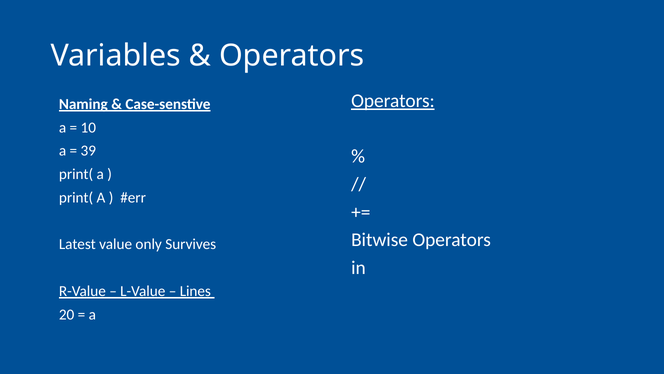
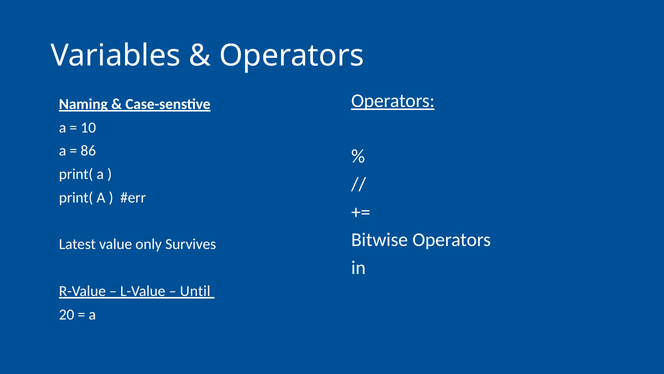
39: 39 -> 86 (88, 151)
Lines: Lines -> Until (195, 291)
